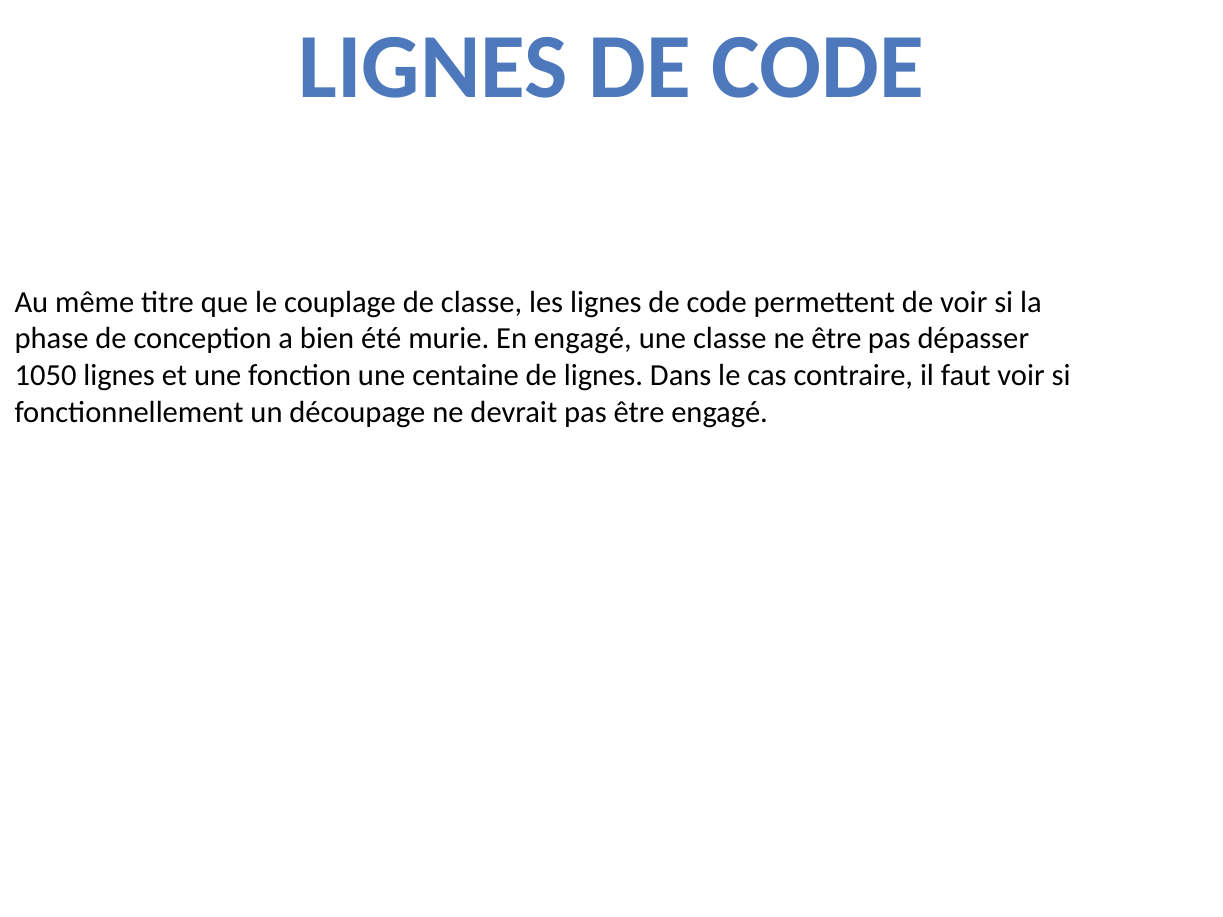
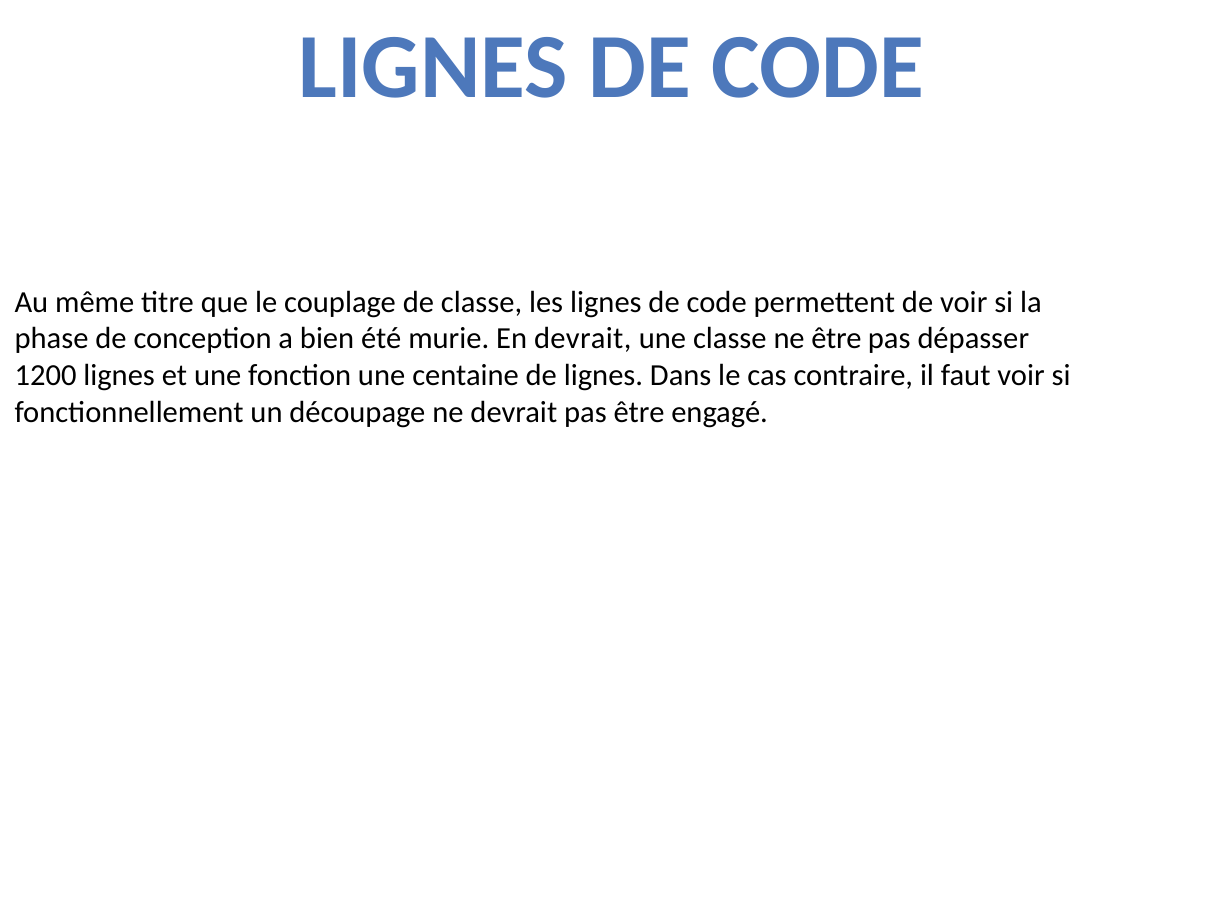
En engagé: engagé -> devrait (583, 339)
1050: 1050 -> 1200 (46, 375)
